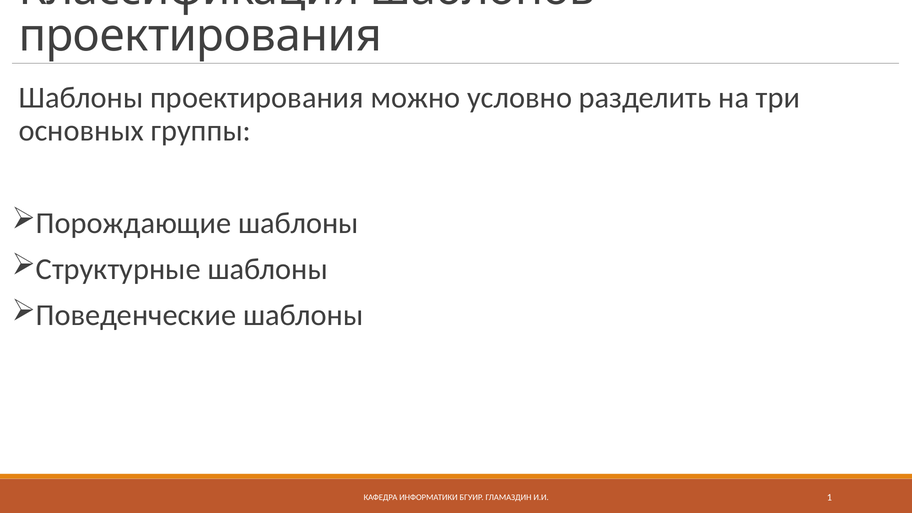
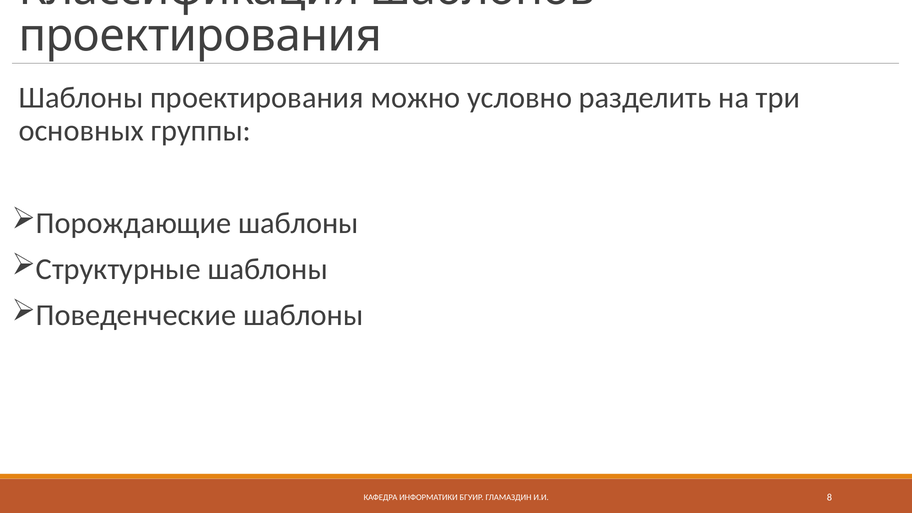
1: 1 -> 8 (829, 497)
